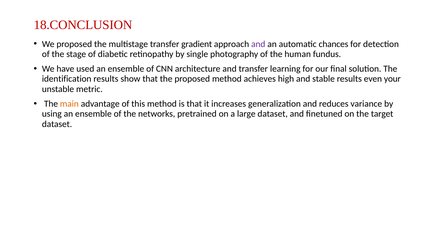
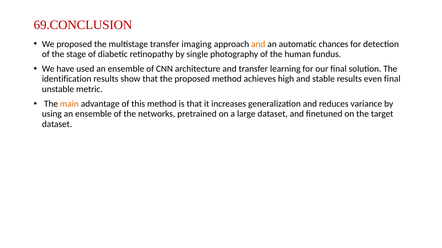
18.CONCLUSION: 18.CONCLUSION -> 69.CONCLUSION (83, 25)
gradient: gradient -> imaging (197, 44)
and colour: purple -> orange (258, 44)
even your: your -> final (392, 79)
